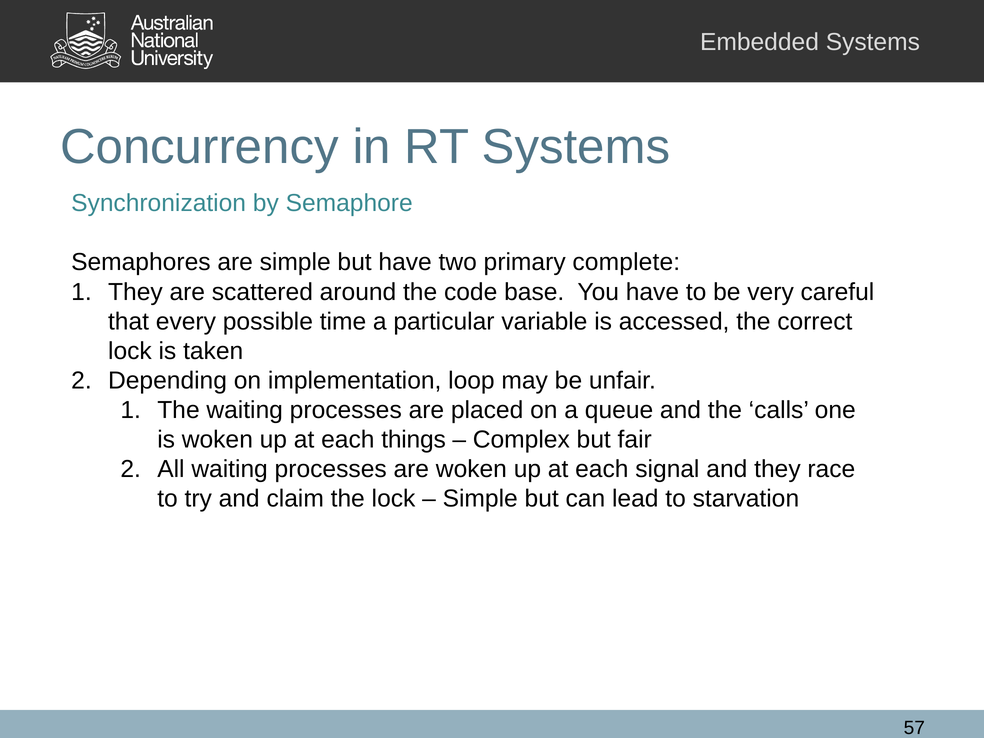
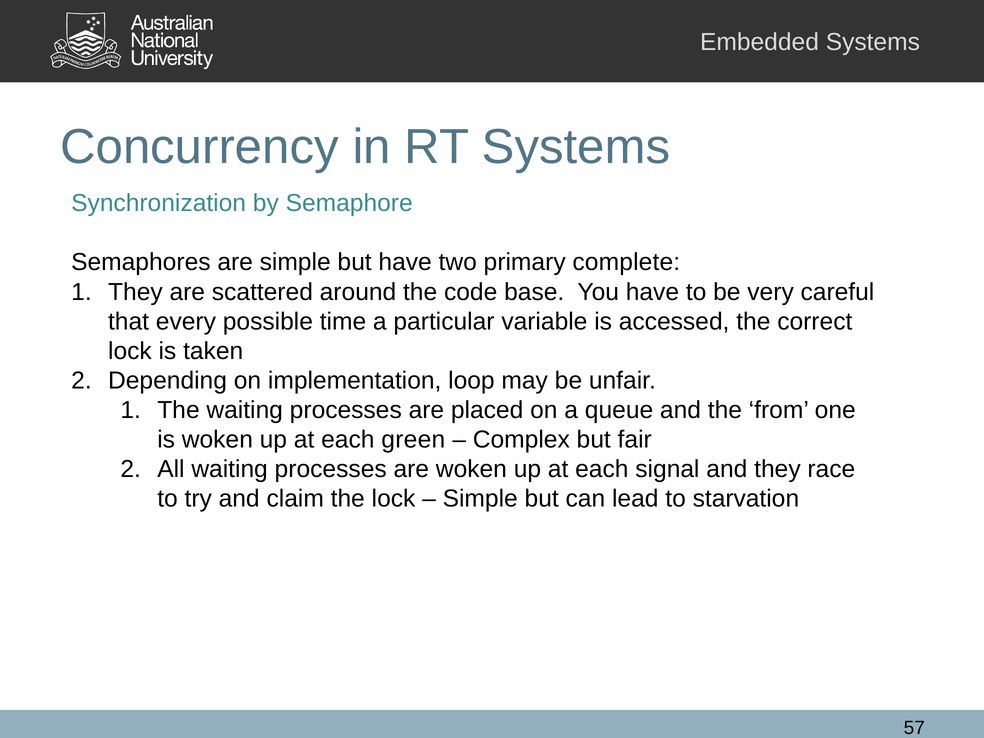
calls: calls -> from (779, 410)
things: things -> green (413, 439)
